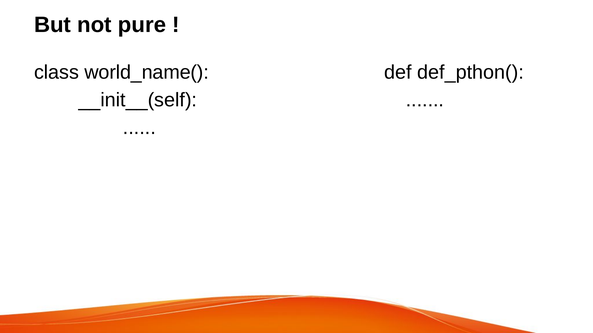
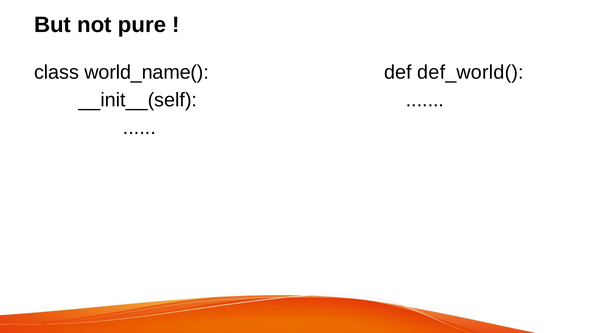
def_pthon(: def_pthon( -> def_world( (471, 73)
